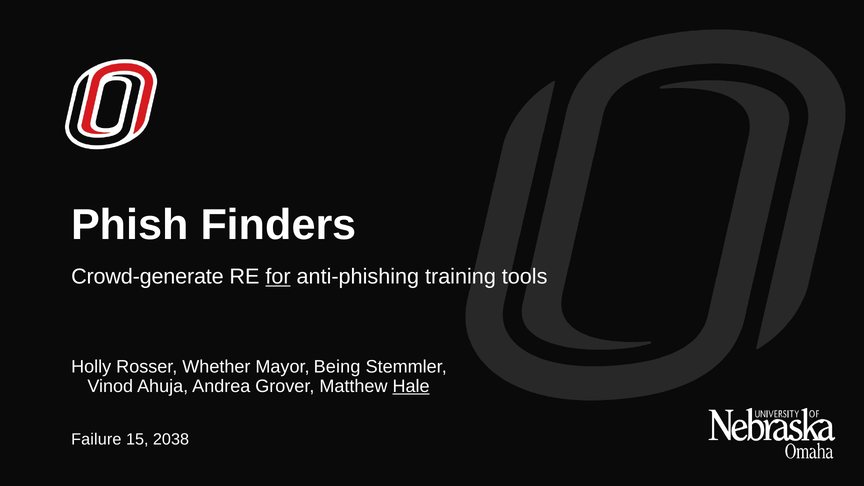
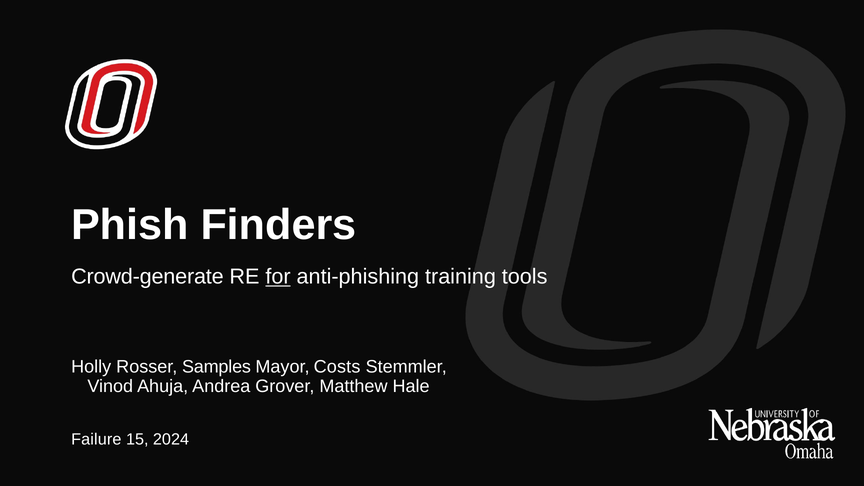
Whether: Whether -> Samples (216, 367)
Being: Being -> Costs (337, 367)
Hale underline: present -> none (411, 386)
2038: 2038 -> 2024 (171, 439)
